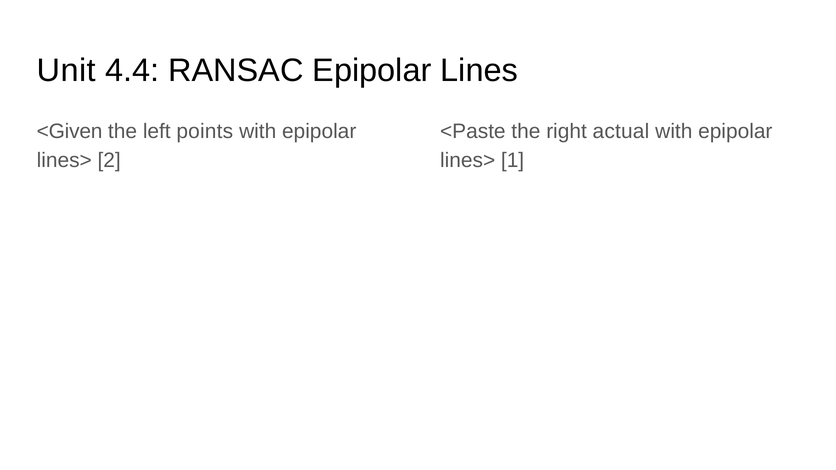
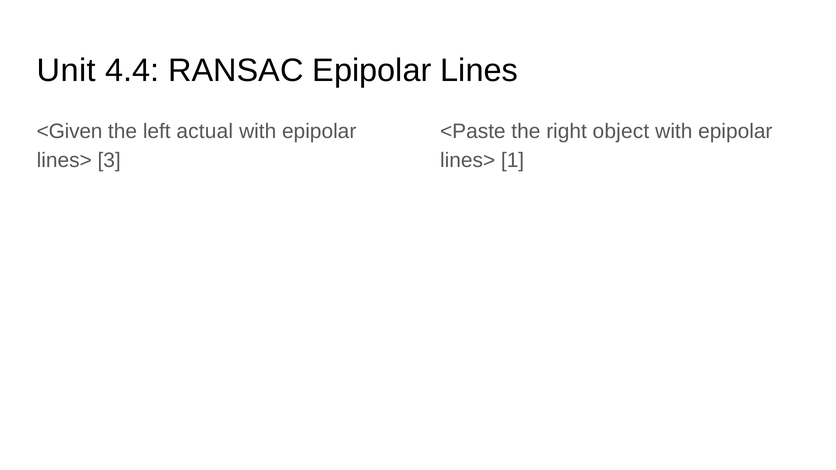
points: points -> actual (205, 131)
actual: actual -> object (621, 131)
2: 2 -> 3 (109, 160)
